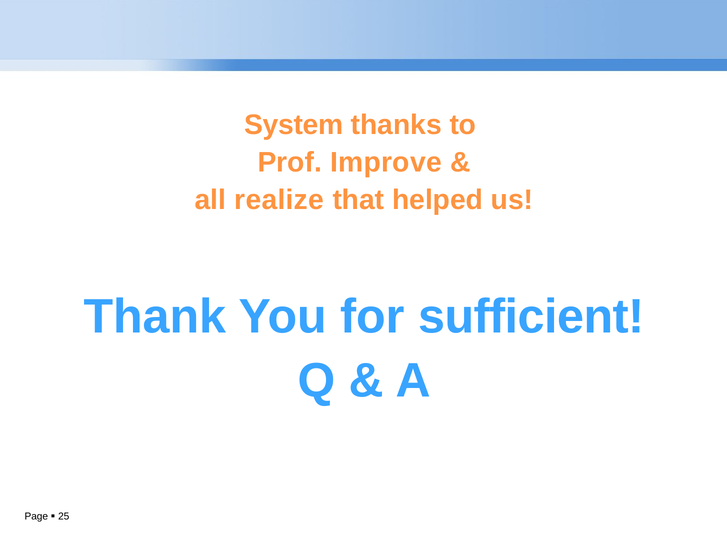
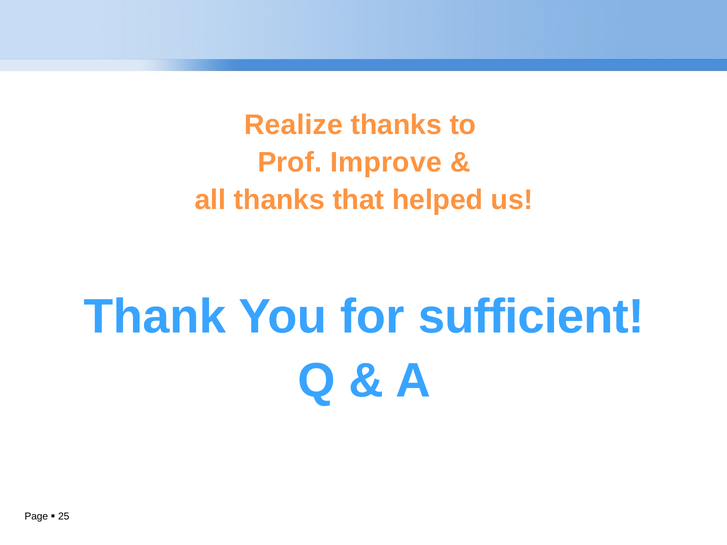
System: System -> Realize (294, 125)
all realize: realize -> thanks (279, 200)
